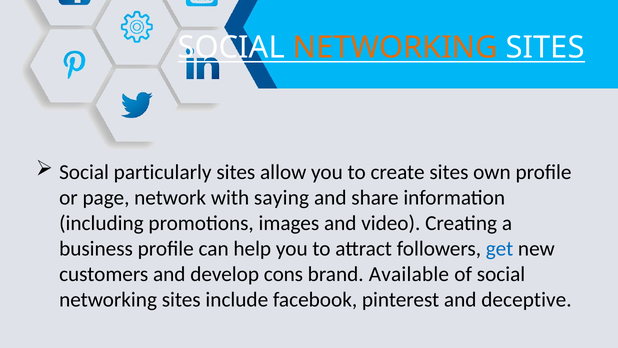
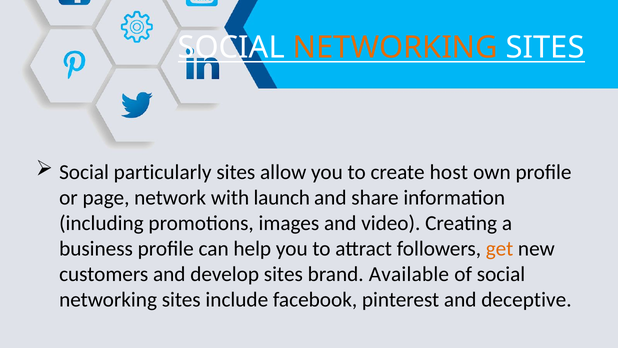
create sites: sites -> host (449, 172)
saying: saying -> launch (282, 198)
get colour: blue -> orange (500, 249)
develop cons: cons -> sites (283, 274)
